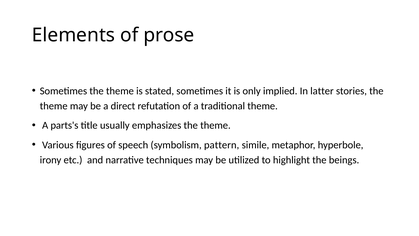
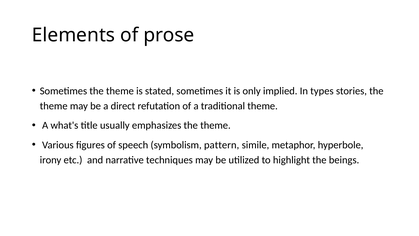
latter: latter -> types (322, 91)
parts's: parts's -> what's (64, 125)
